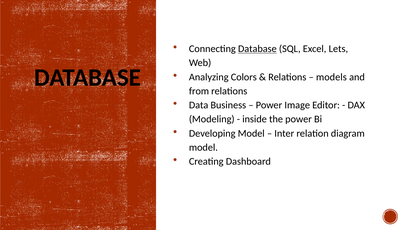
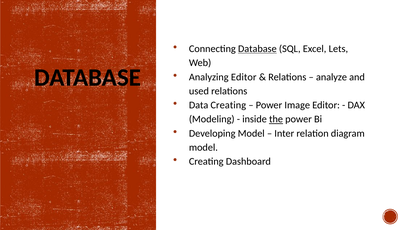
Analyzing Colors: Colors -> Editor (244, 77)
models: models -> analyze (331, 77)
from: from -> used (199, 91)
Data Business: Business -> Creating (228, 105)
the underline: none -> present (276, 119)
